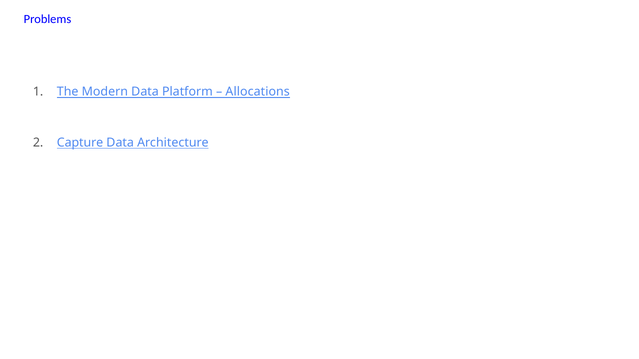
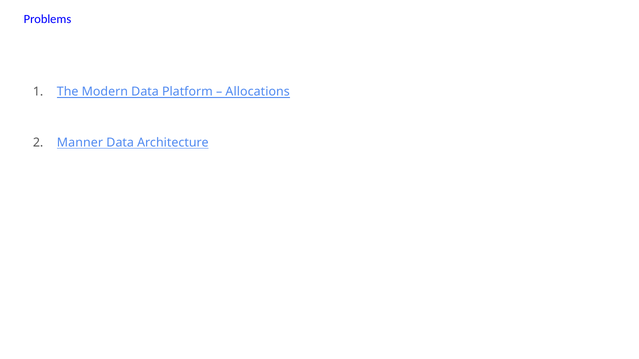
Capture: Capture -> Manner (80, 143)
